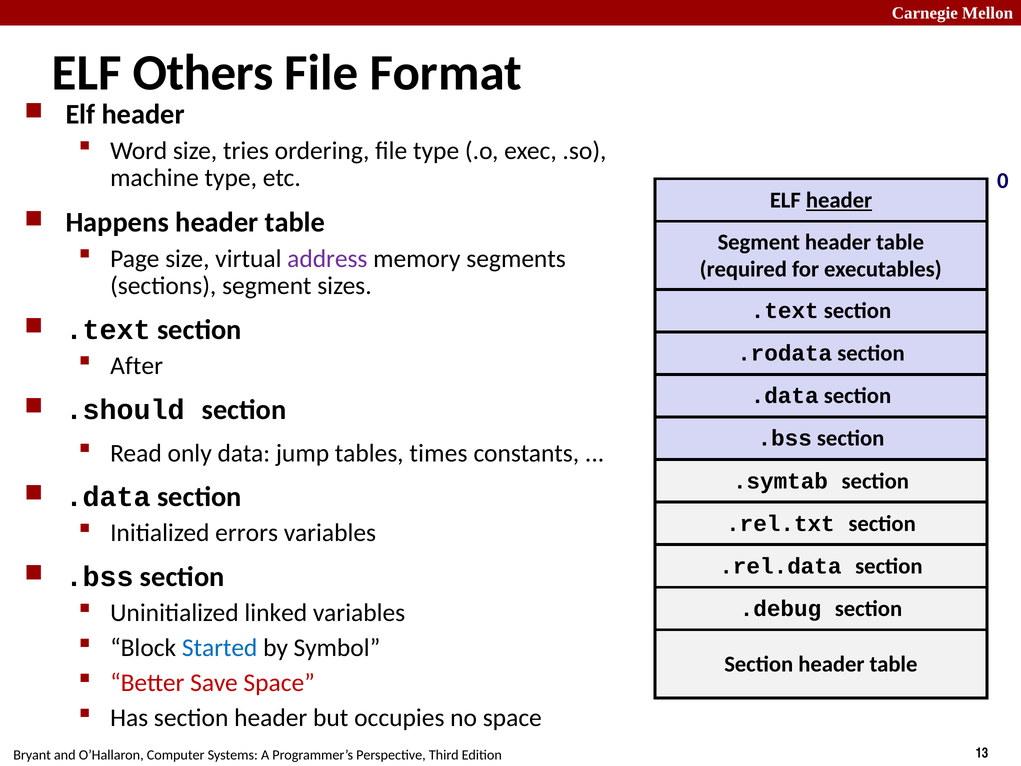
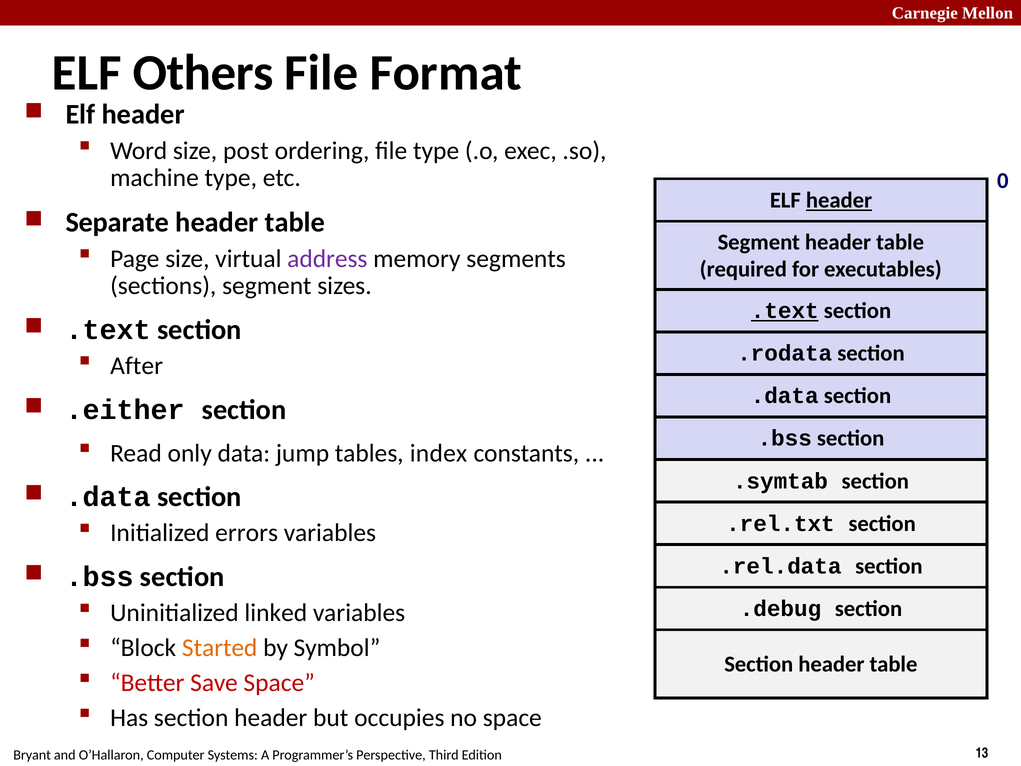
tries: tries -> post (246, 151)
Happens: Happens -> Separate (117, 222)
.text underline: none -> present (785, 311)
.should: .should -> .either (125, 410)
times: times -> index (438, 453)
Started colour: blue -> orange (220, 648)
